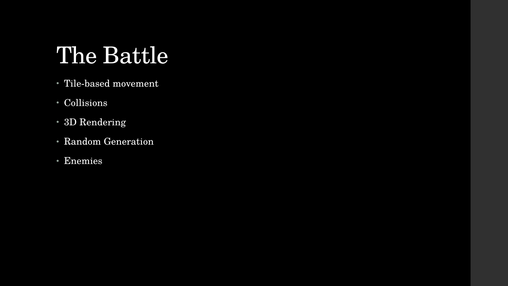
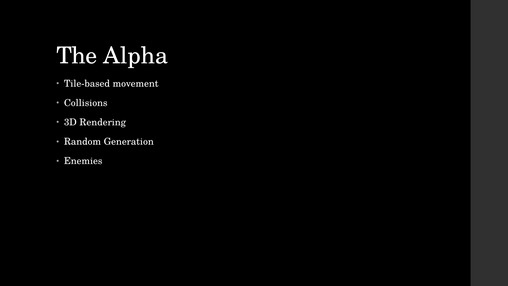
Battle: Battle -> Alpha (136, 56)
